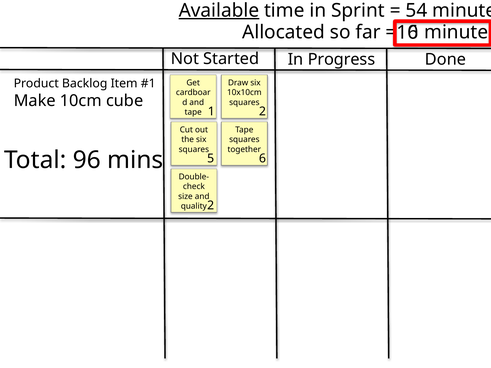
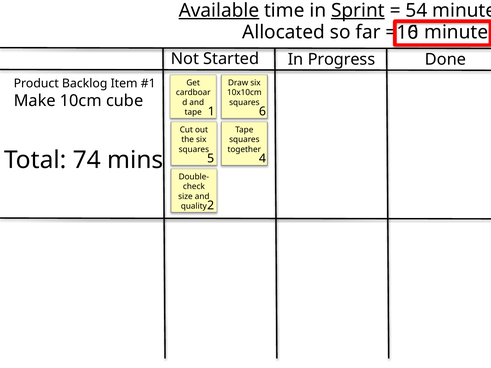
Sprint underline: none -> present (358, 10)
1 2: 2 -> 6 (262, 112)
96: 96 -> 74 (87, 160)
6: 6 -> 4 (262, 159)
